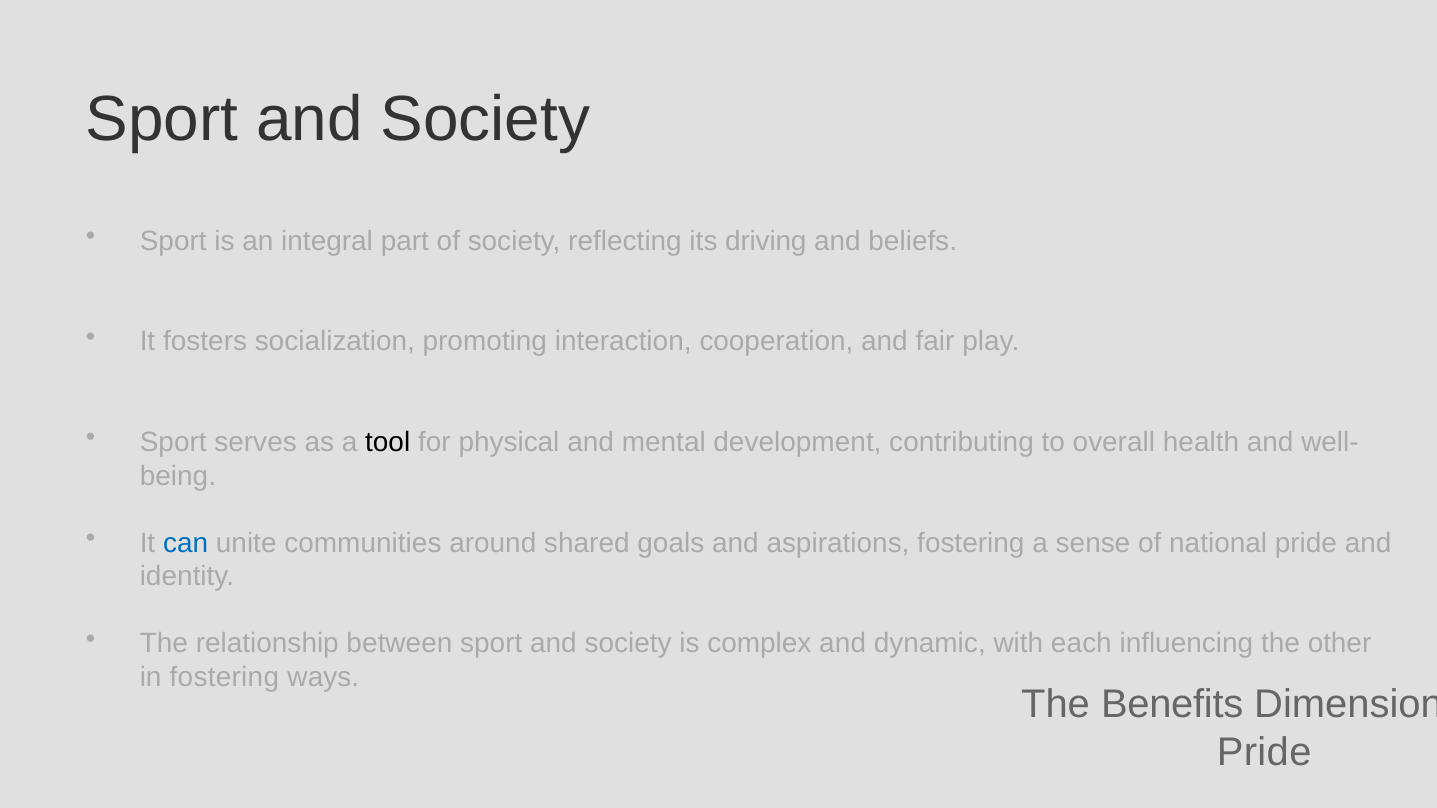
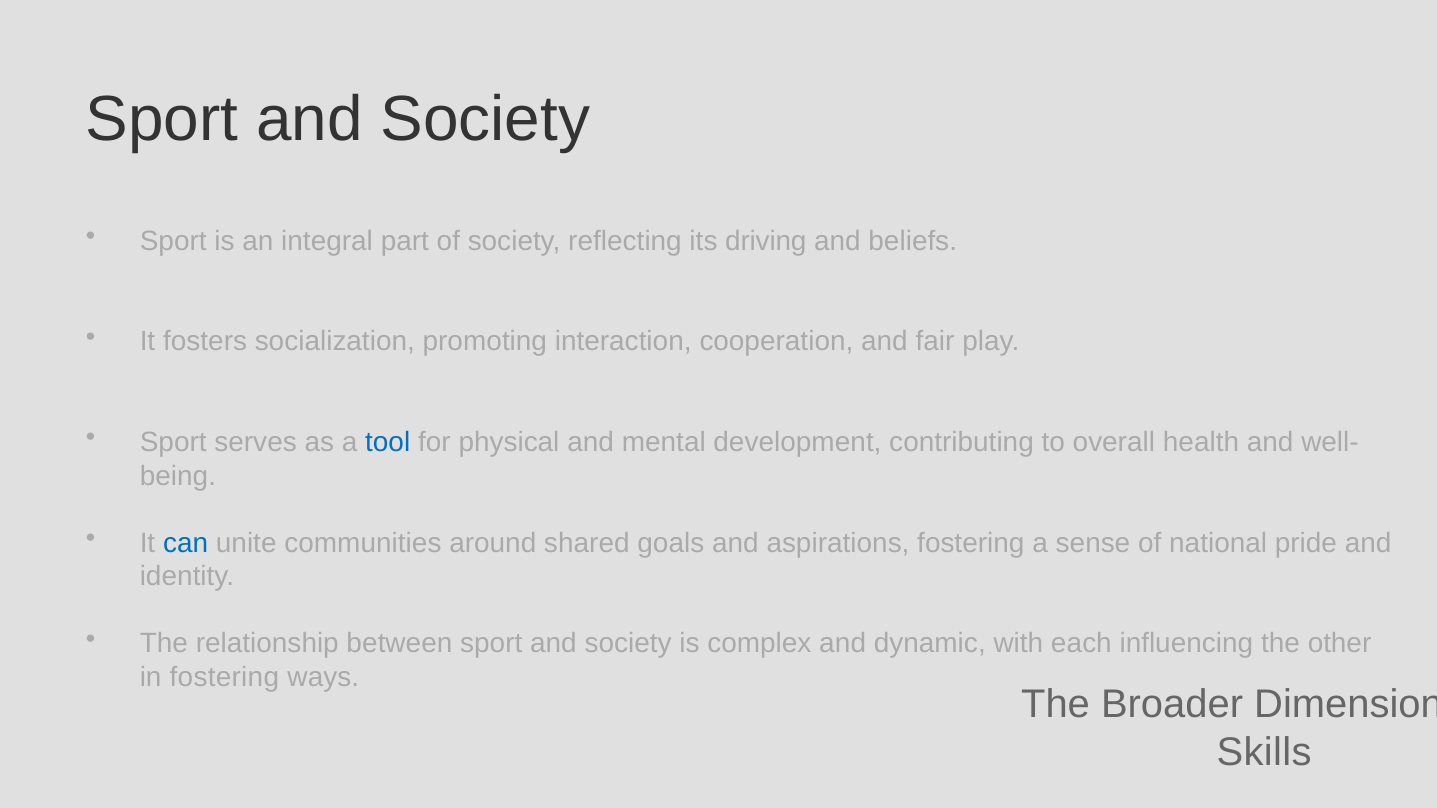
tool colour: black -> blue (388, 442)
Benefits: Benefits -> Broader (1172, 704)
Pride: Pride -> Skills (1264, 752)
